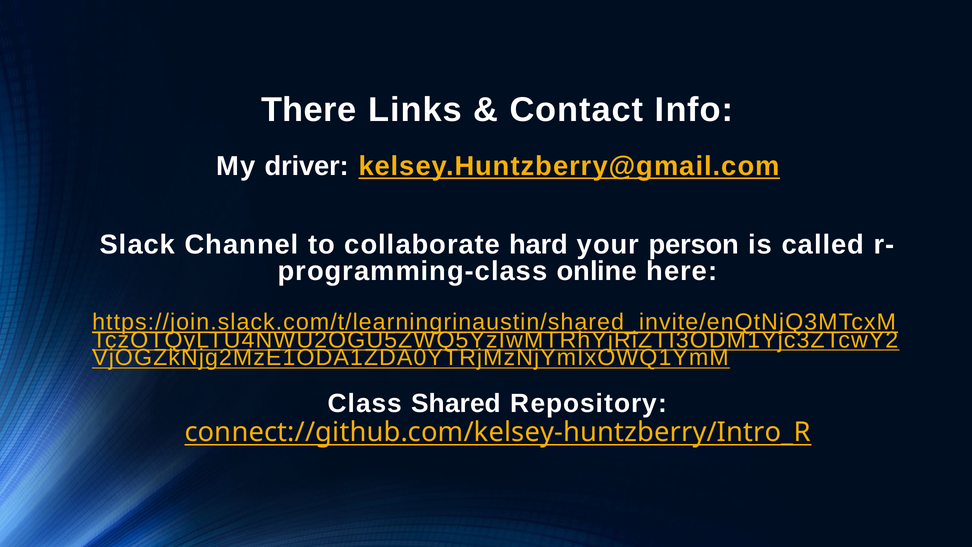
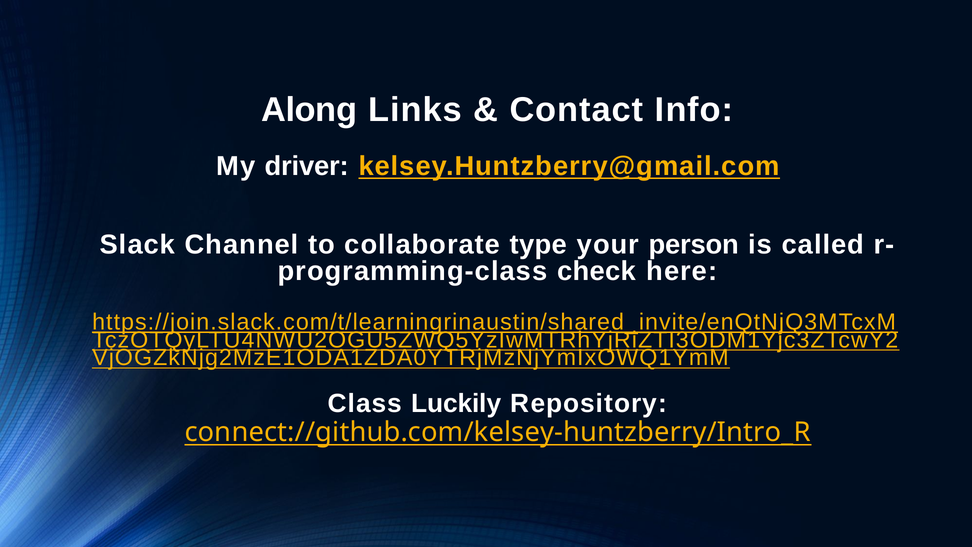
There: There -> Along (309, 110)
hard: hard -> type (538, 245)
online: online -> check (597, 271)
Shared: Shared -> Luckily (456, 404)
